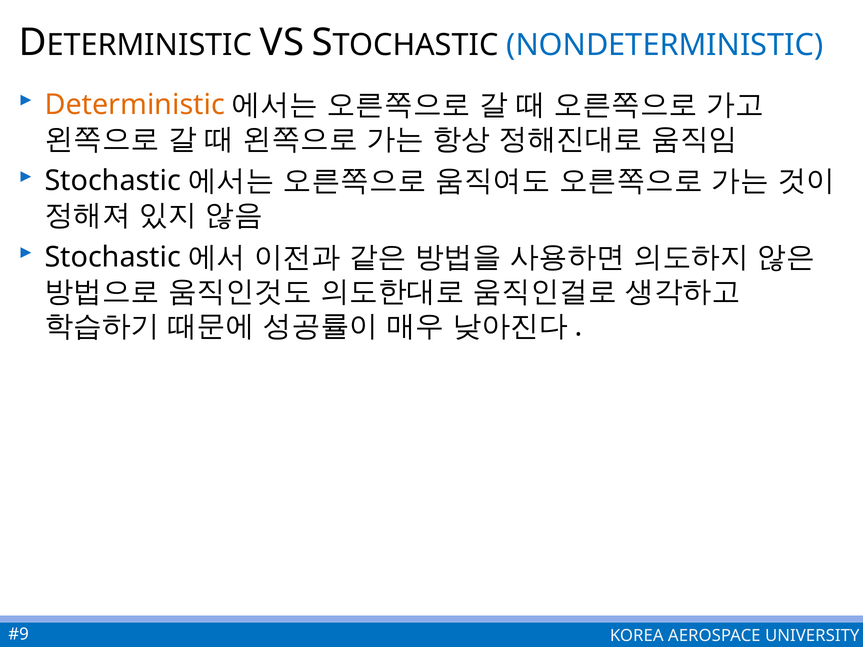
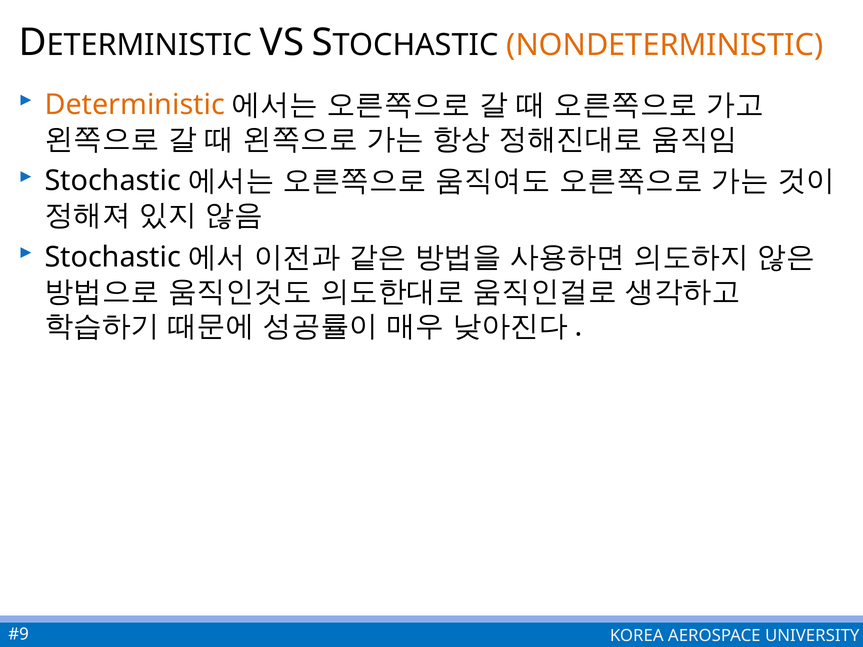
NONDETERMINISTIC colour: blue -> orange (665, 45)
